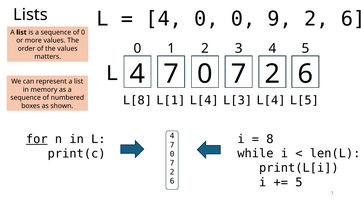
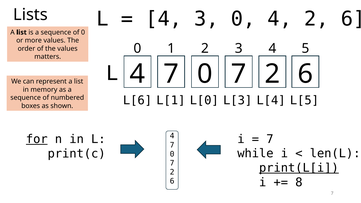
0: 0 -> 3 (206, 19)
0 9: 9 -> 4 (280, 19)
L[8: L[8 -> L[6 (137, 101)
L[1 L[4: L[4 -> L[0 (204, 101)
8: 8 -> 7 (270, 139)
print(L[i underline: none -> present (299, 168)
5: 5 -> 8 (299, 182)
